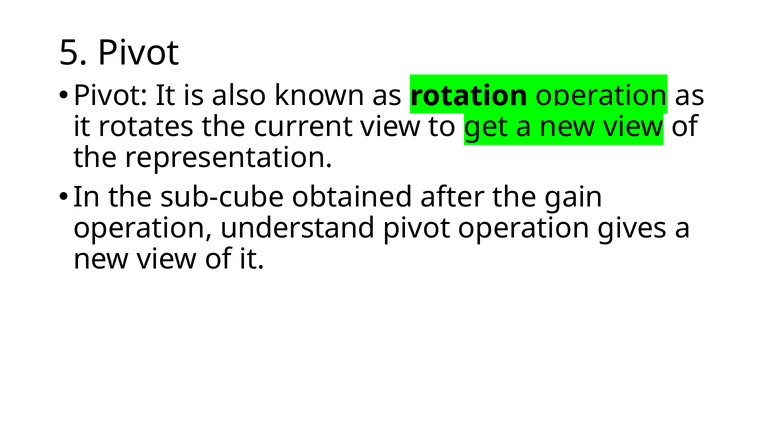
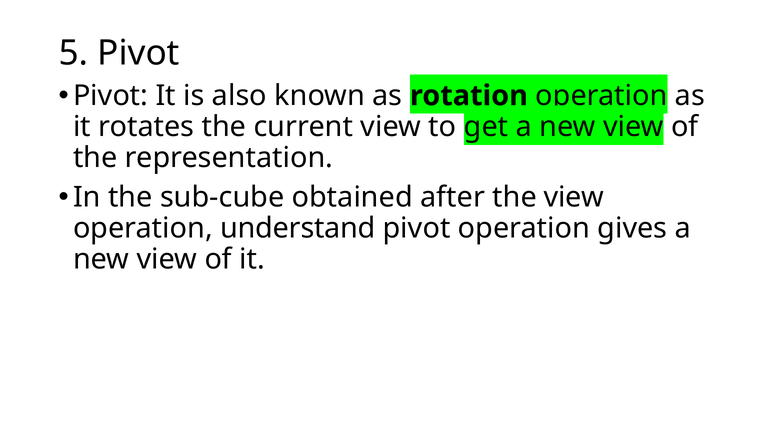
the gain: gain -> view (574, 197)
